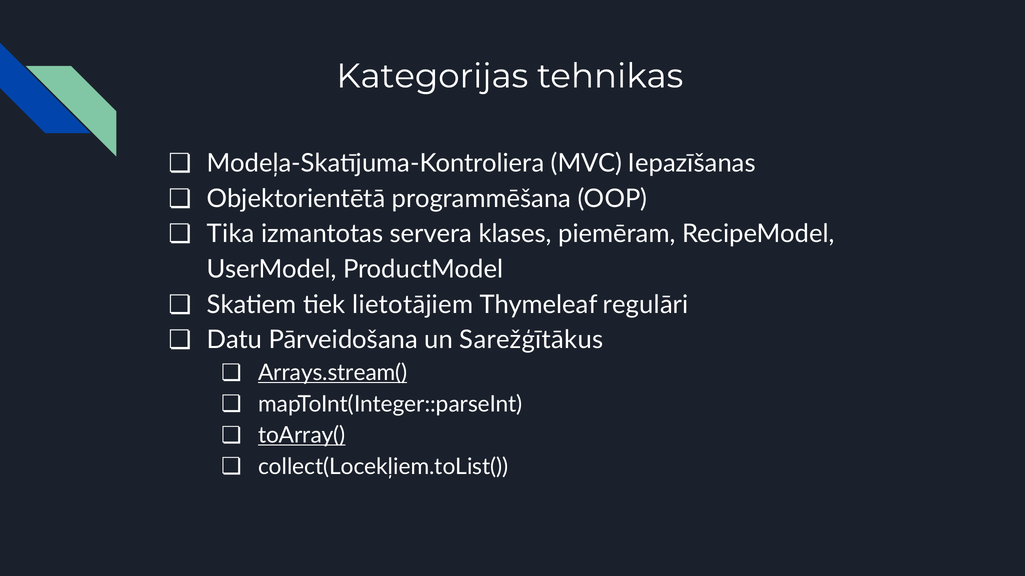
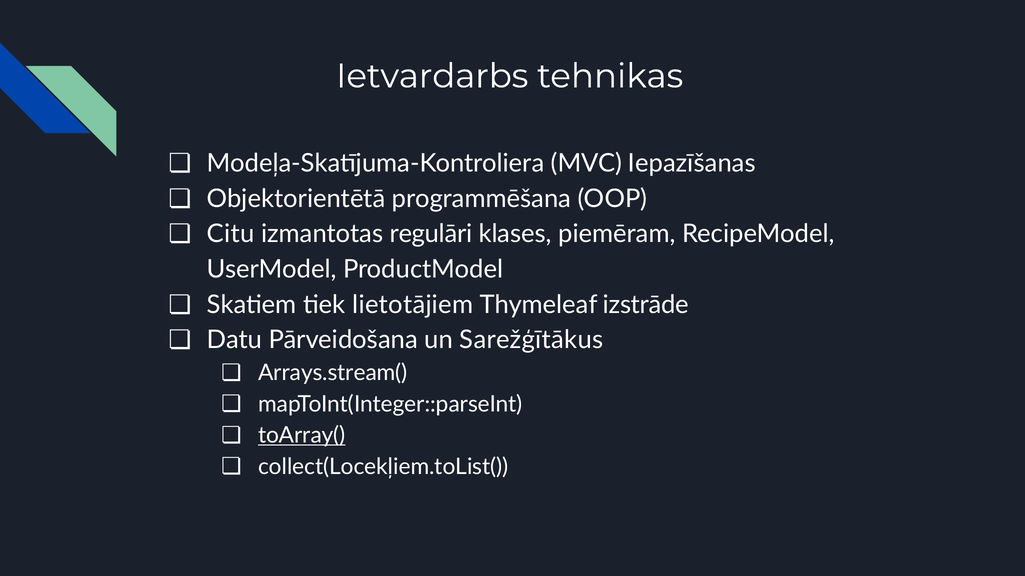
Kategorijas: Kategorijas -> Ietvardarbs (432, 76)
Tika: Tika -> Citu (231, 234)
servera: servera -> regulāri (431, 234)
regulāri: regulāri -> izstrāde (646, 305)
Arrays.stream( underline: present -> none (333, 373)
